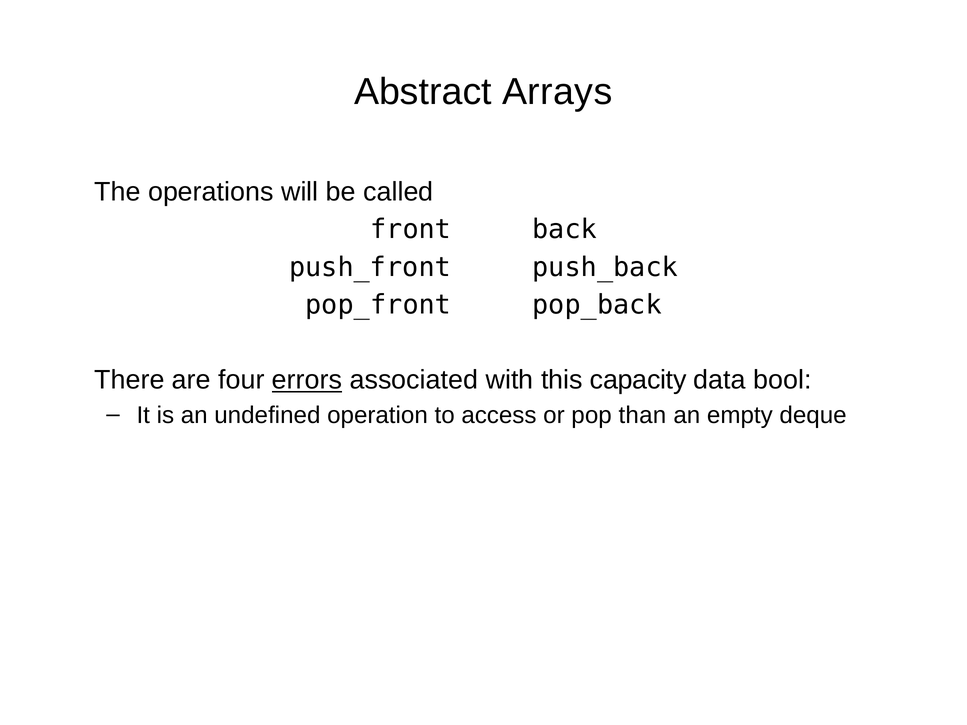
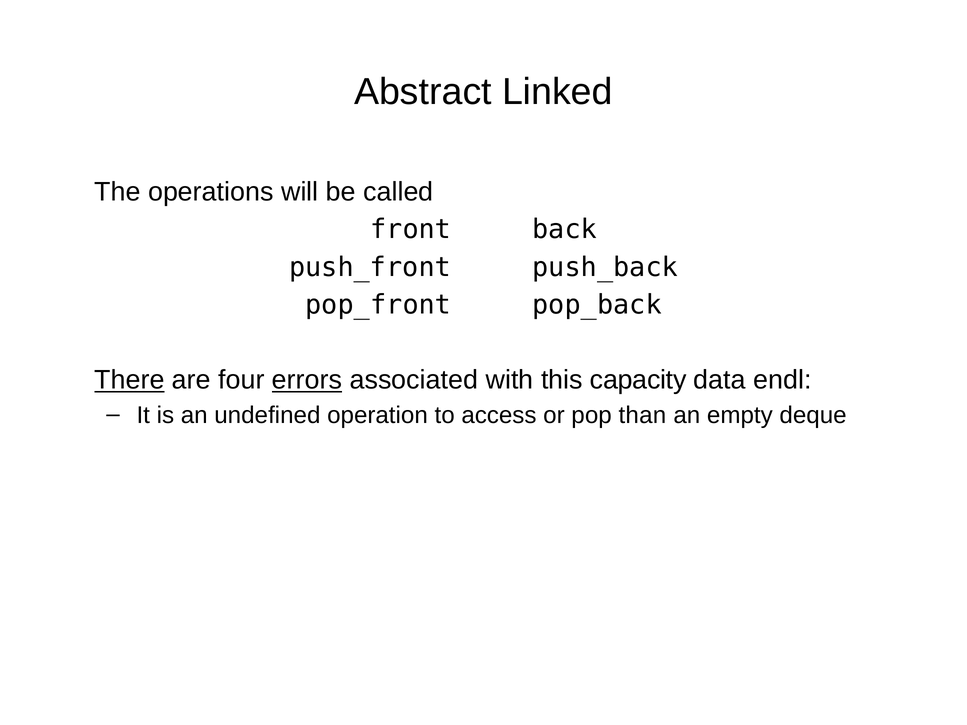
Arrays: Arrays -> Linked (557, 92)
There underline: none -> present (129, 380)
bool: bool -> endl (782, 380)
